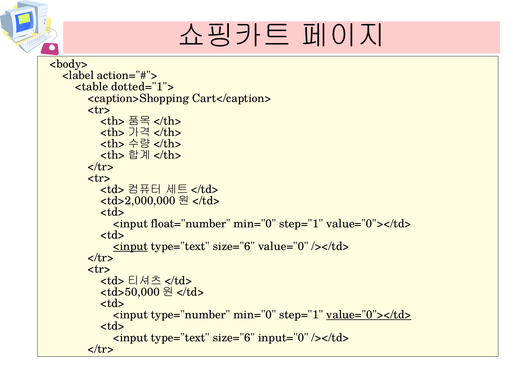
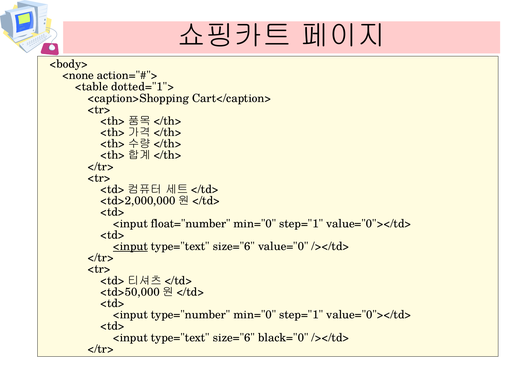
<label: <label -> <none (78, 75)
value="0"></td> underline: present -> none (369, 315)
input="0: input="0 -> black="0 (283, 337)
